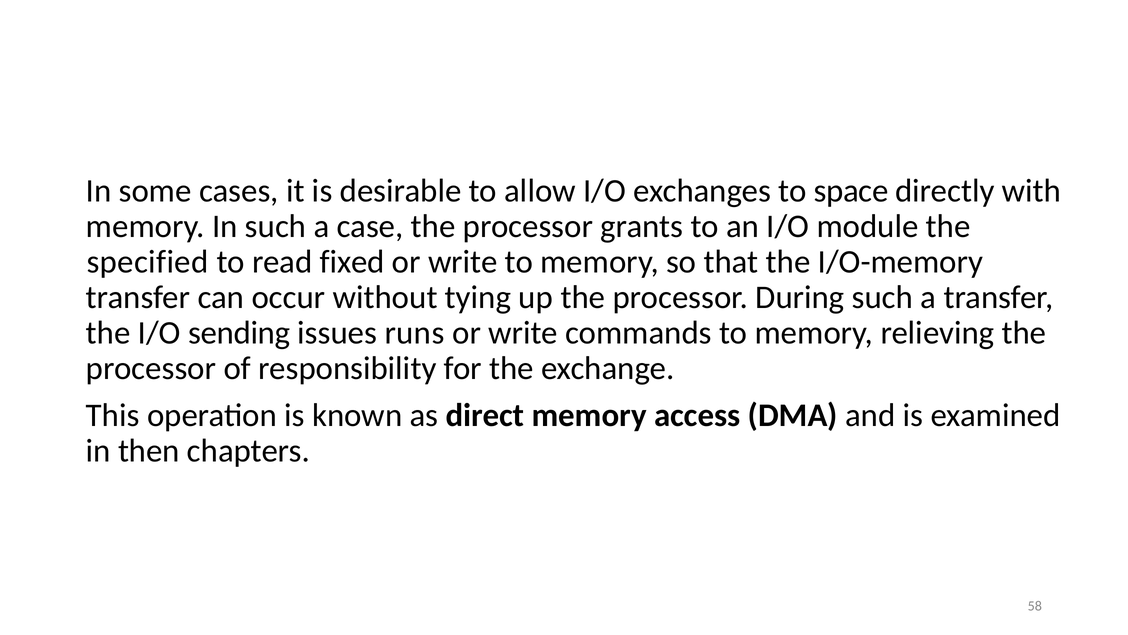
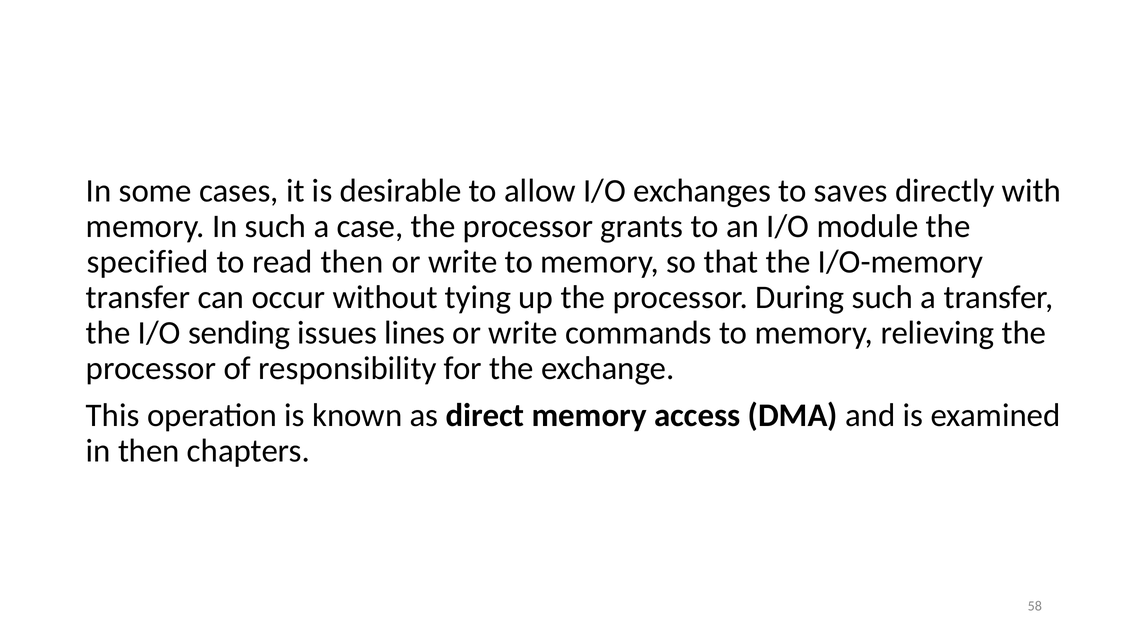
space: space -> saves (851, 191)
read fixed: fixed -> then (352, 262)
runs: runs -> lines (415, 333)
